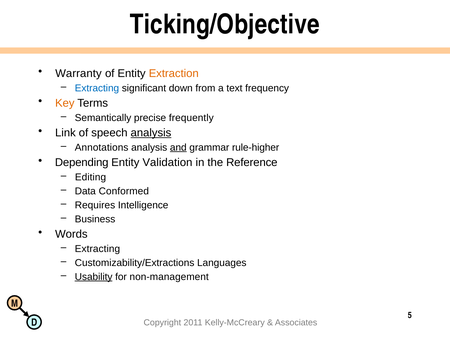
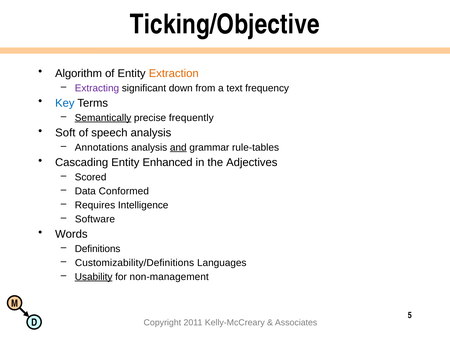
Warranty: Warranty -> Algorithm (79, 74)
Extracting colour: blue -> purple (97, 88)
Key colour: orange -> blue (65, 103)
Semantically underline: none -> present (103, 118)
Link: Link -> Soft (65, 133)
analysis underline: present -> none (151, 133)
rule-higher: rule-higher -> rule-tables (256, 148)
Depending: Depending -> Cascading (82, 163)
Validation: Validation -> Enhanced (168, 163)
Reference: Reference -> Adjectives (252, 163)
Editing: Editing -> Scored (91, 177)
Business: Business -> Software (95, 219)
Extracting: Extracting -> Definitions (98, 249)
Customizability/Extractions: Customizability/Extractions -> Customizability/Definitions (135, 263)
